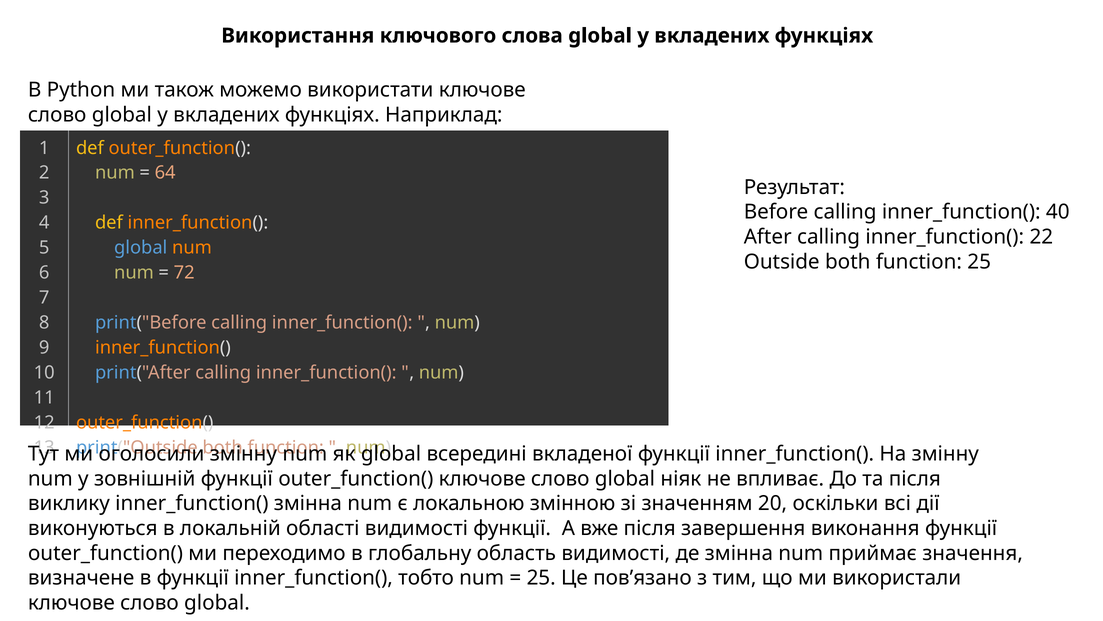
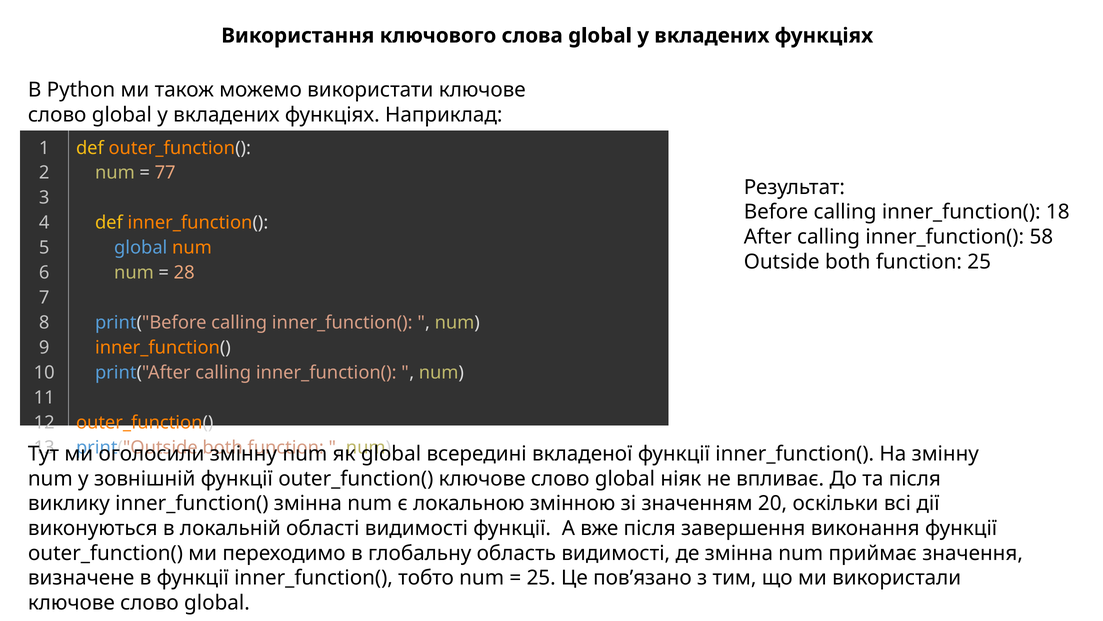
64: 64 -> 77 (165, 173)
40: 40 -> 18 (1058, 212)
22: 22 -> 58 (1041, 237)
72: 72 -> 28 (184, 273)
